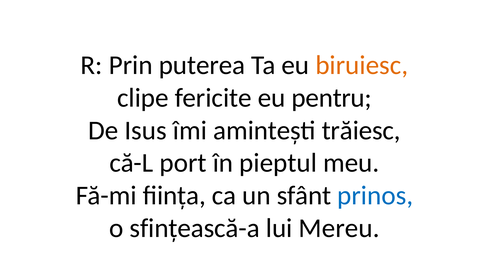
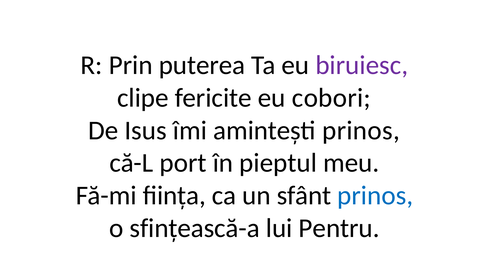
biruiesc colour: orange -> purple (362, 65)
pentru: pentru -> cobori (331, 98)
amintești trăiesc: trăiesc -> prinos (361, 130)
Mereu: Mereu -> Pentru (339, 228)
